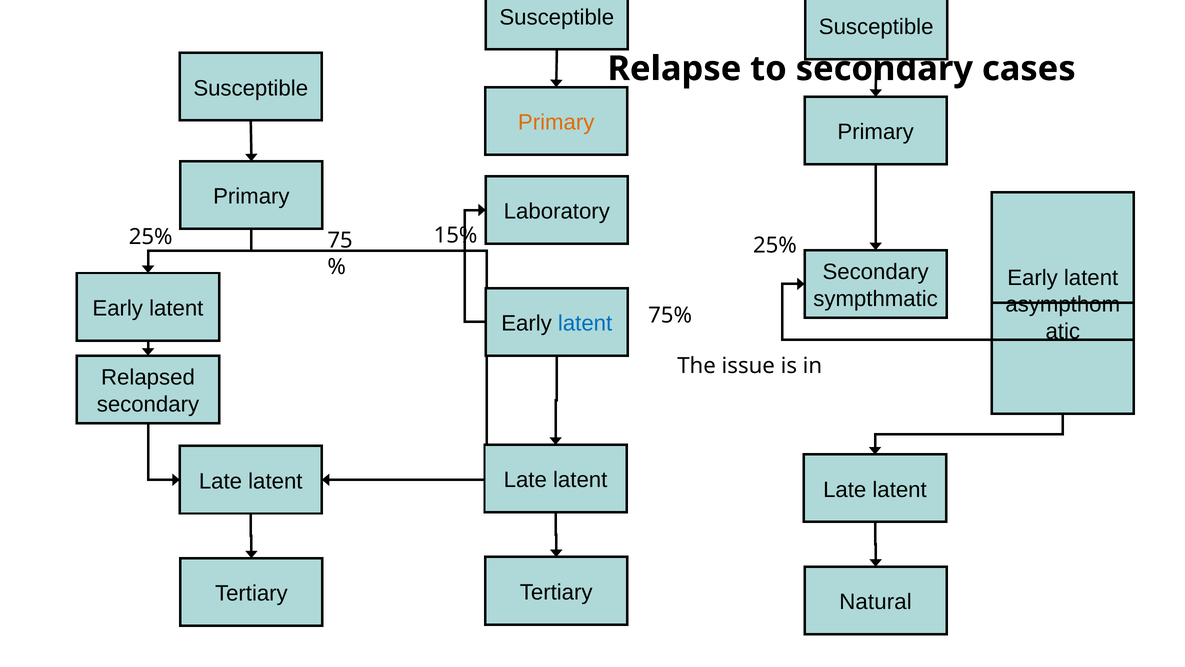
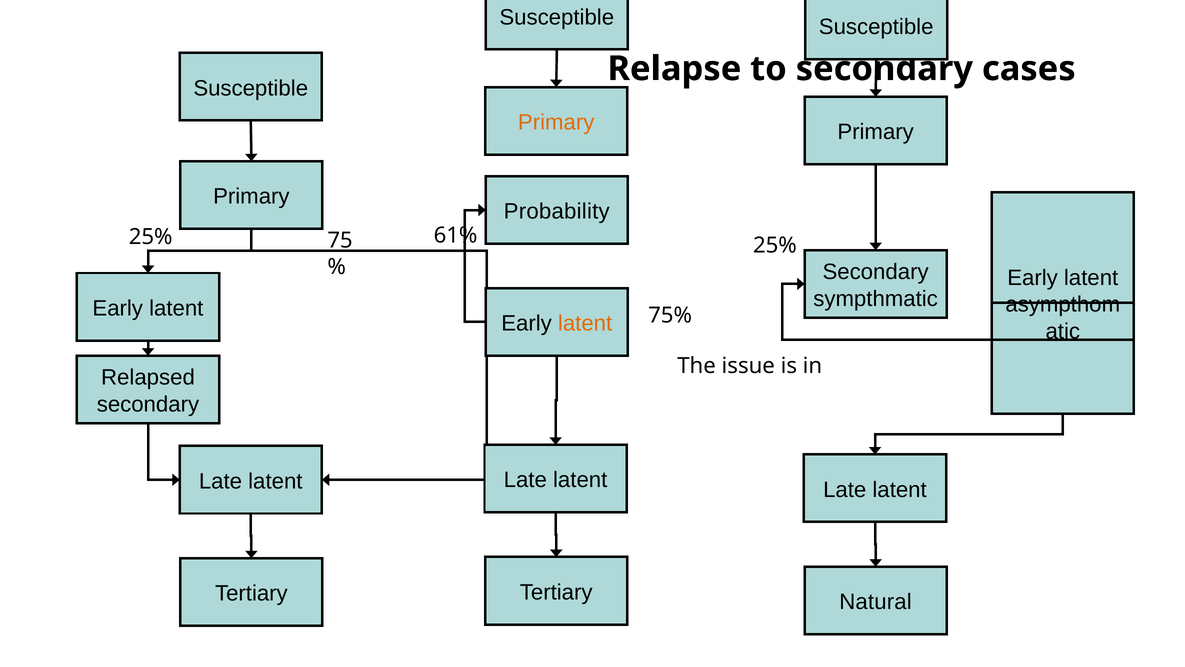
Laboratory: Laboratory -> Probability (557, 211)
15%: 15% -> 61% (456, 235)
latent colour: blue -> orange (585, 323)
